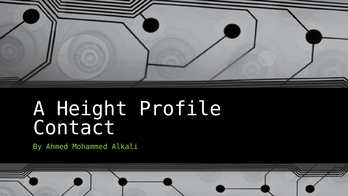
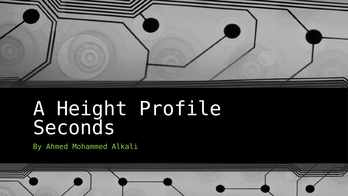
Contact: Contact -> Seconds (74, 128)
